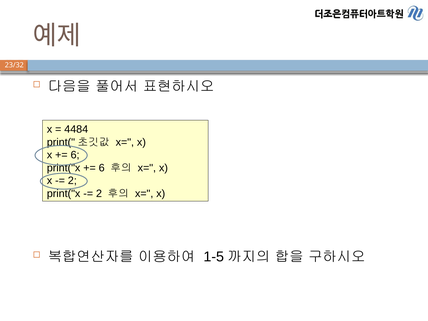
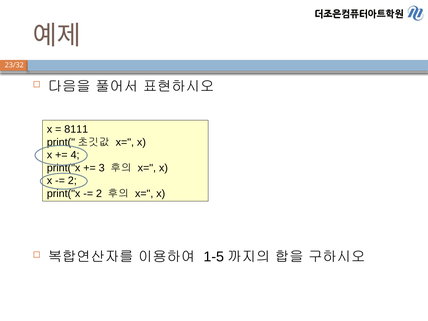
4484: 4484 -> 8111 (76, 129)
6: 6 -> 4 (75, 155)
6: 6 -> 3 (102, 168)
